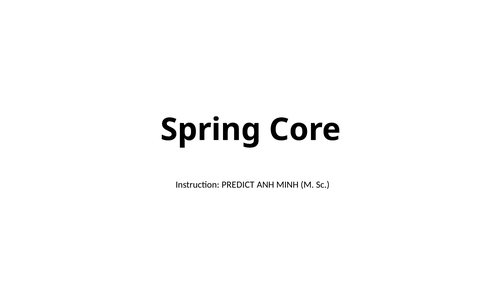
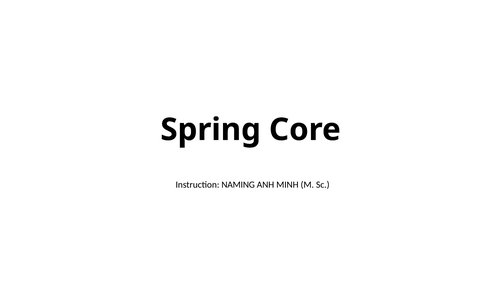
PREDICT: PREDICT -> NAMING (238, 185)
